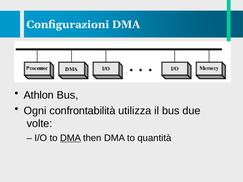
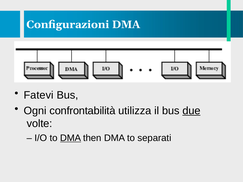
Athlon: Athlon -> Fatevi (39, 95)
due underline: none -> present (191, 111)
quantità: quantità -> separati (154, 138)
